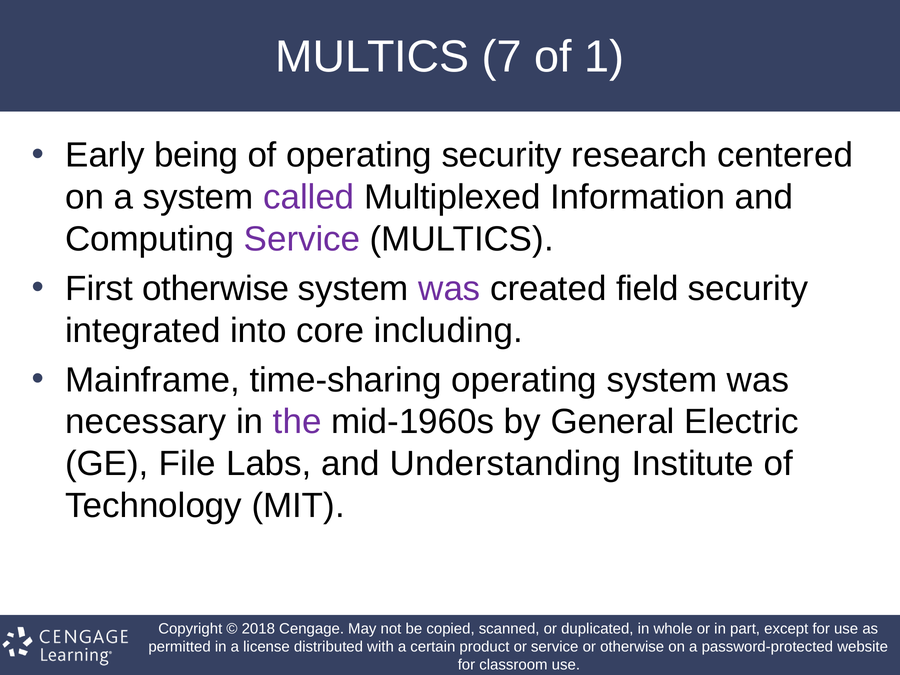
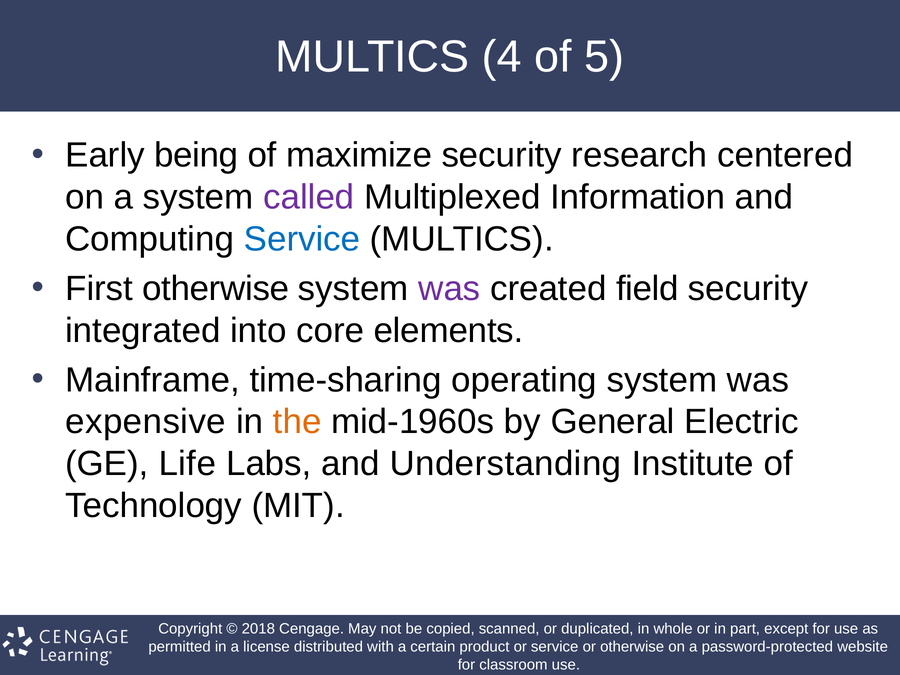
7: 7 -> 4 (502, 57)
1: 1 -> 5 (604, 57)
of operating: operating -> maximize (359, 155)
Service colour: purple -> blue (302, 239)
including: including -> elements (449, 331)
necessary: necessary -> expensive (146, 422)
the colour: purple -> orange (297, 422)
File: File -> Life (187, 464)
